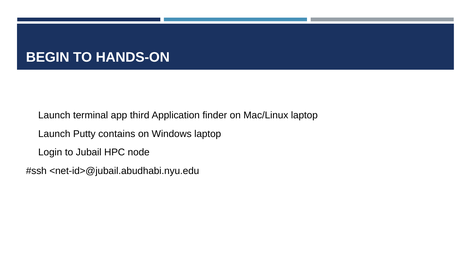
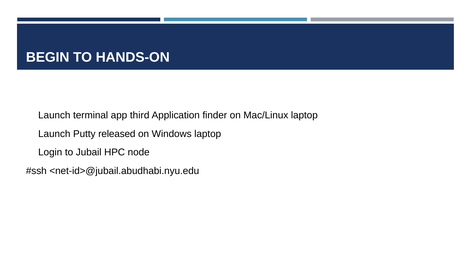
contains: contains -> released (117, 134)
